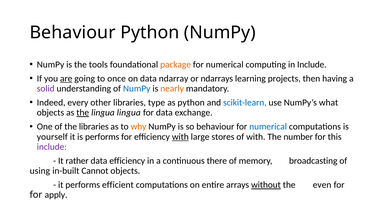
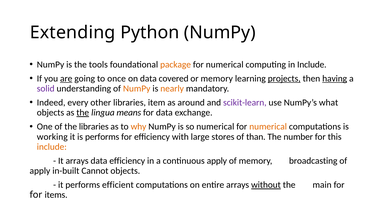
Behaviour: Behaviour -> Extending (73, 33)
ndarray: ndarray -> covered (174, 79)
or ndarrays: ndarrays -> memory (217, 79)
projects underline: none -> present (284, 79)
having underline: none -> present (335, 79)
NumPy colour: blue -> orange (137, 89)
type: type -> item (157, 103)
as python: python -> around (191, 103)
scikit-learn colour: blue -> purple (245, 103)
lingua lingua: lingua -> means (129, 113)
so behaviour: behaviour -> numerical (215, 127)
numerical colour: blue -> orange (268, 127)
yourself: yourself -> working (52, 137)
with underline: present -> none (180, 137)
of with: with -> than (256, 137)
include colour: purple -> orange (52, 147)
It rather: rather -> arrays (77, 161)
continuous there: there -> apply (217, 161)
using: using -> apply (40, 171)
even: even -> main (322, 185)
apply: apply -> items (56, 195)
